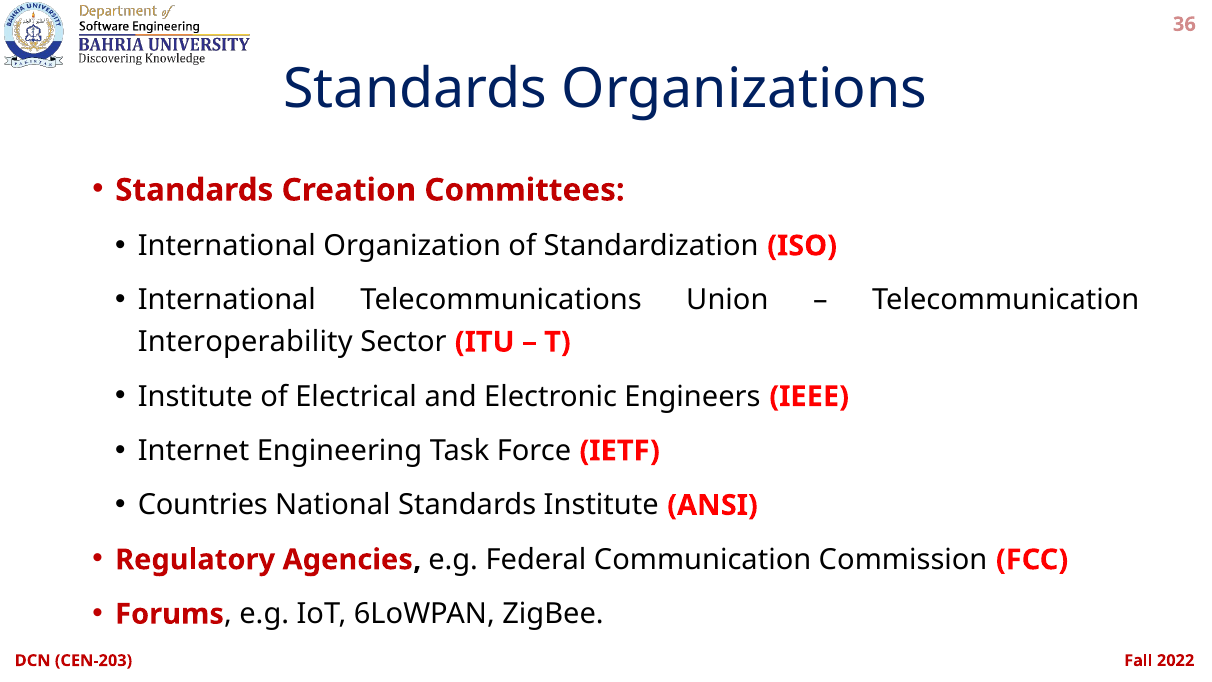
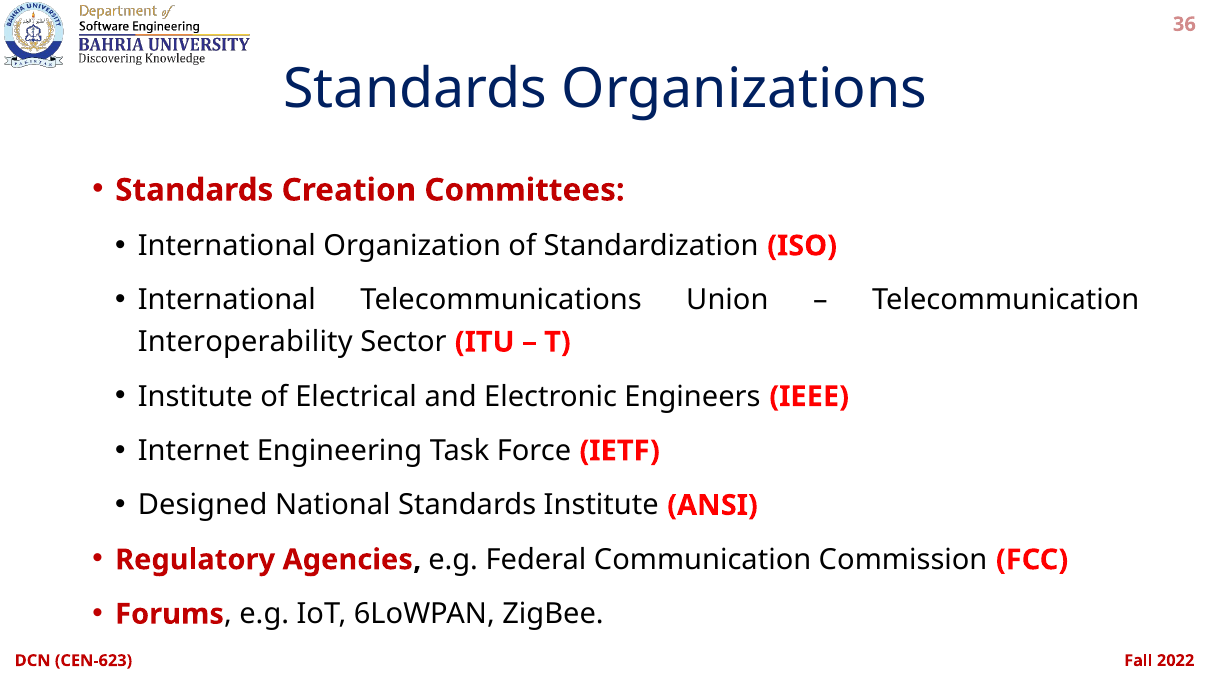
Countries: Countries -> Designed (203, 505)
CEN-203: CEN-203 -> CEN-623 (94, 660)
